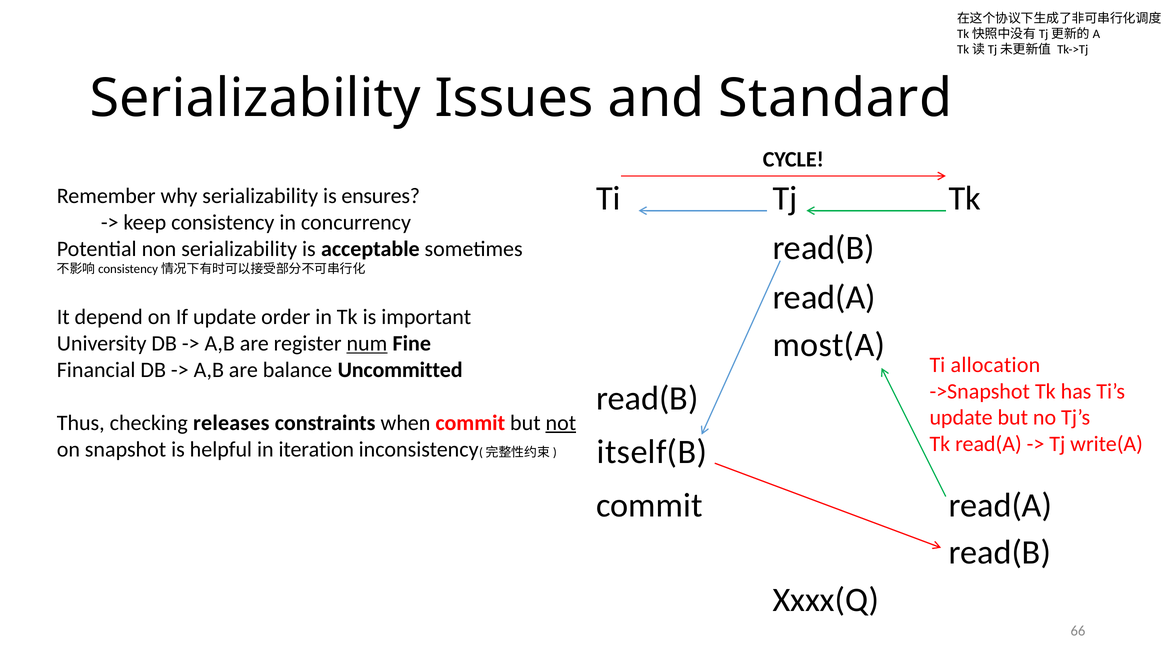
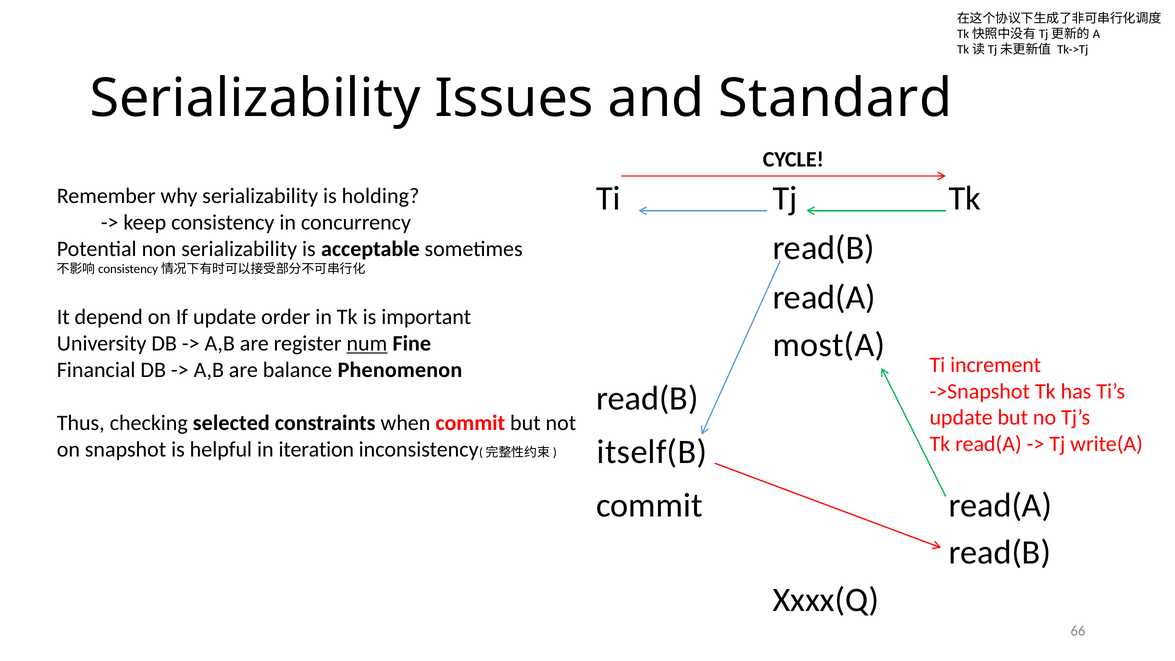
ensures: ensures -> holding (381, 196)
allocation: allocation -> increment (996, 365)
Uncommitted: Uncommitted -> Phenomenon (400, 370)
releases: releases -> selected (231, 423)
not underline: present -> none (561, 423)
